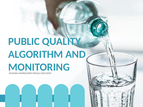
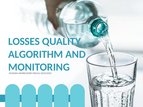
PUBLIC: PUBLIC -> LOSSES (24, 42)
